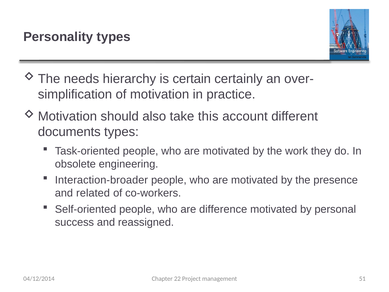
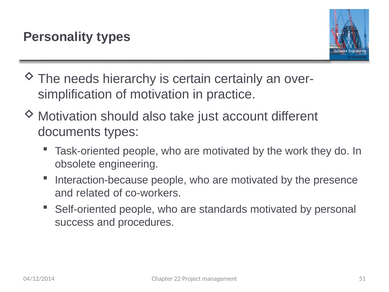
this: this -> just (208, 116)
Interaction-broader: Interaction-broader -> Interaction-because (102, 180)
difference: difference -> standards (223, 209)
reassigned: reassigned -> procedures (146, 222)
